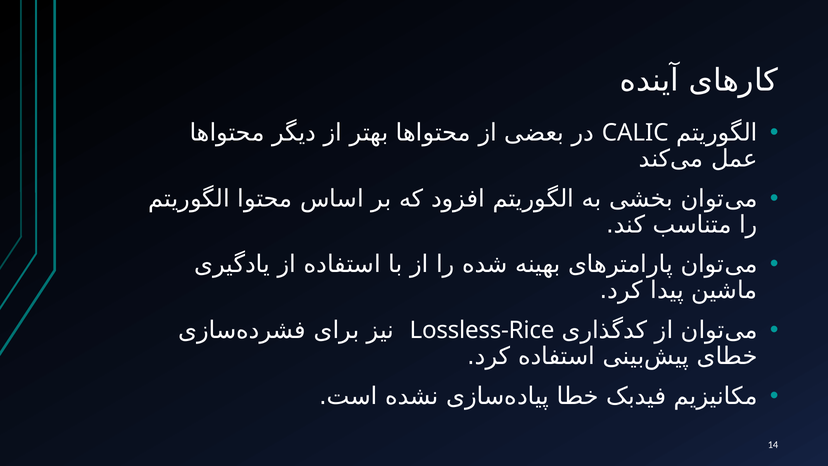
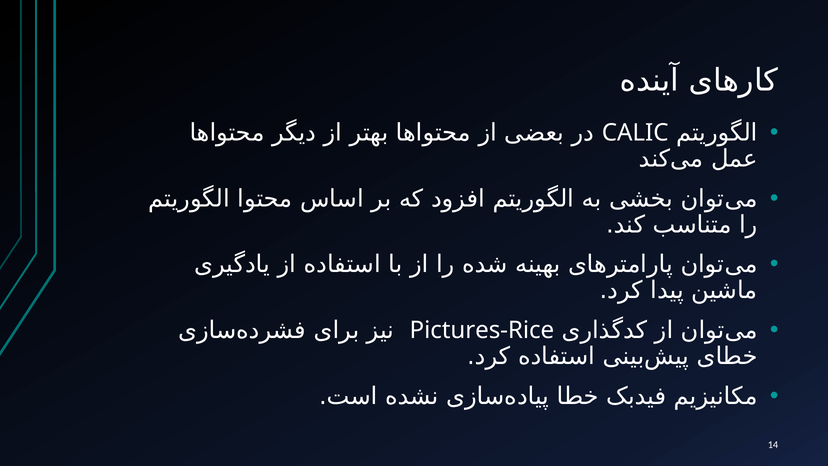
Lossless-Rice: Lossless-Rice -> Pictures-Rice (482, 330)
